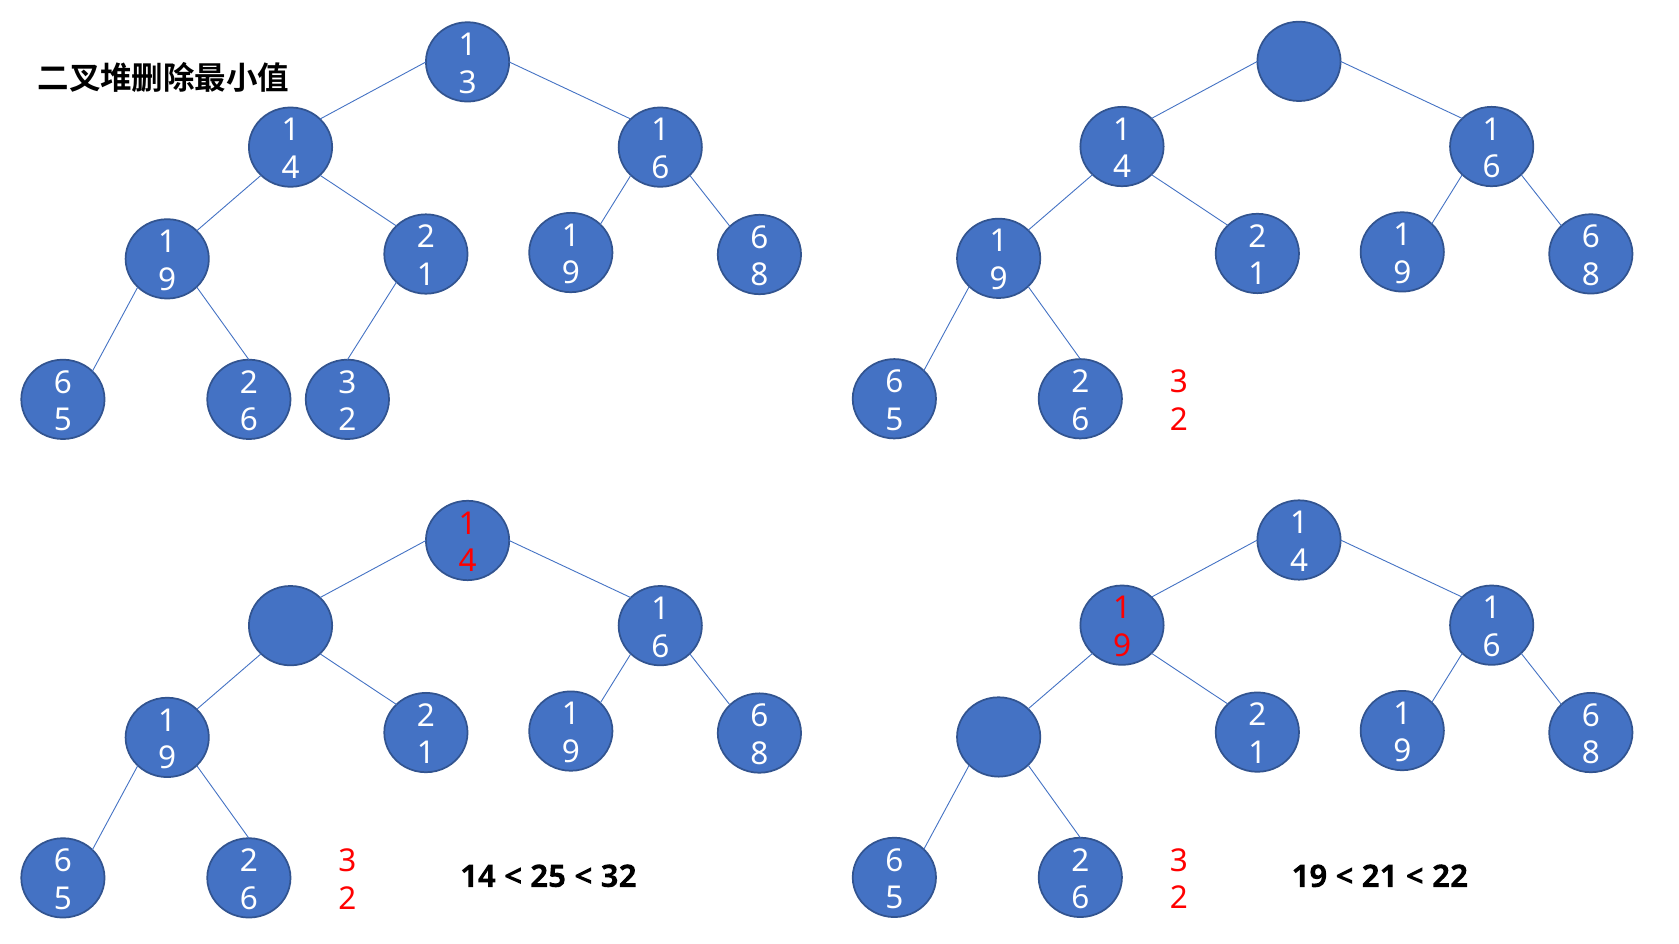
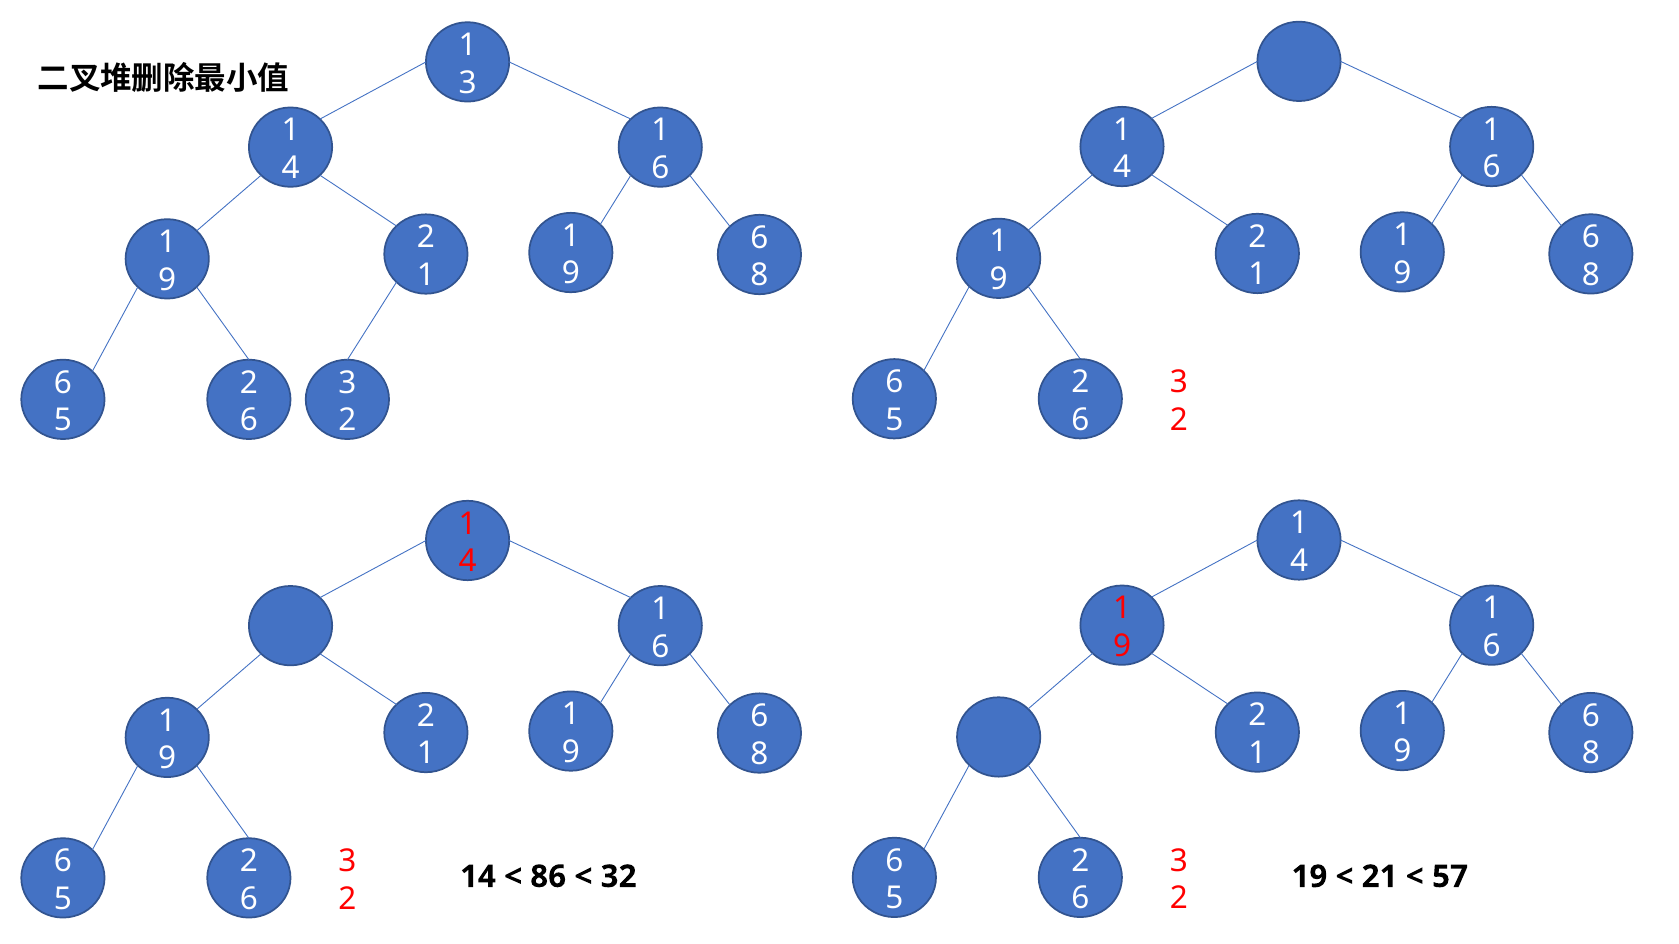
25: 25 -> 86 (548, 877)
22: 22 -> 57 (1450, 877)
